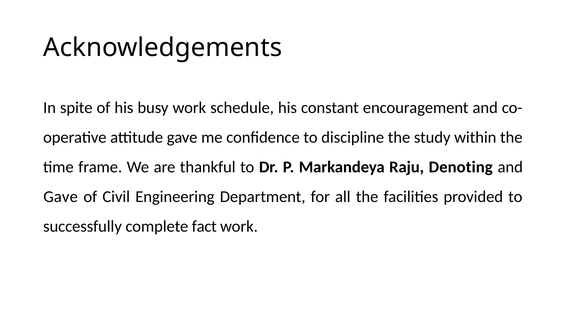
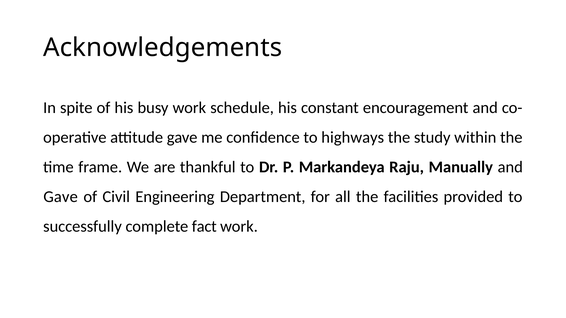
discipline: discipline -> highways (353, 138)
Denoting: Denoting -> Manually (461, 167)
